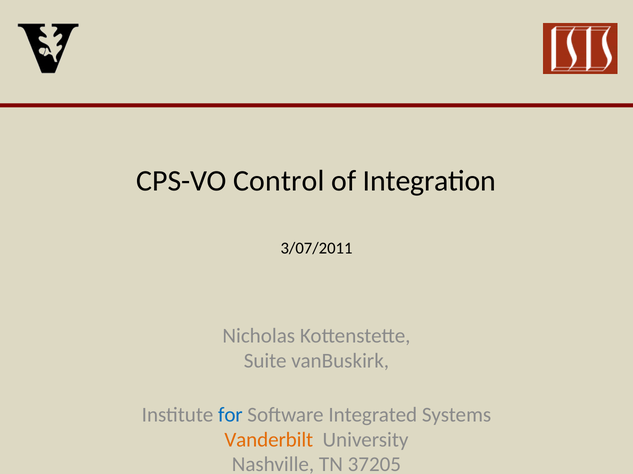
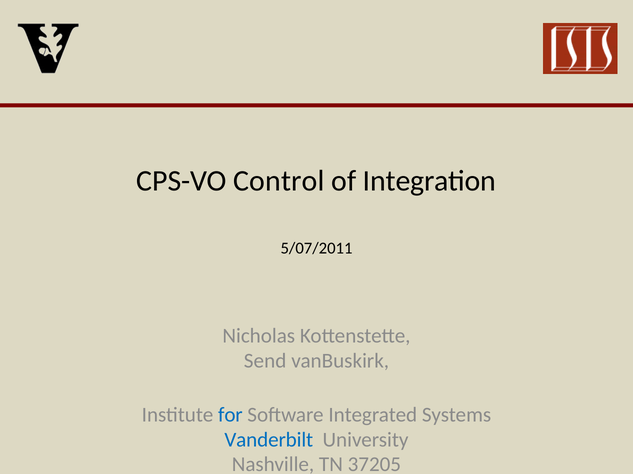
3/07/2011: 3/07/2011 -> 5/07/2011 (316, 249)
Suite: Suite -> Send (265, 361)
Vanderbilt colour: orange -> blue (269, 440)
